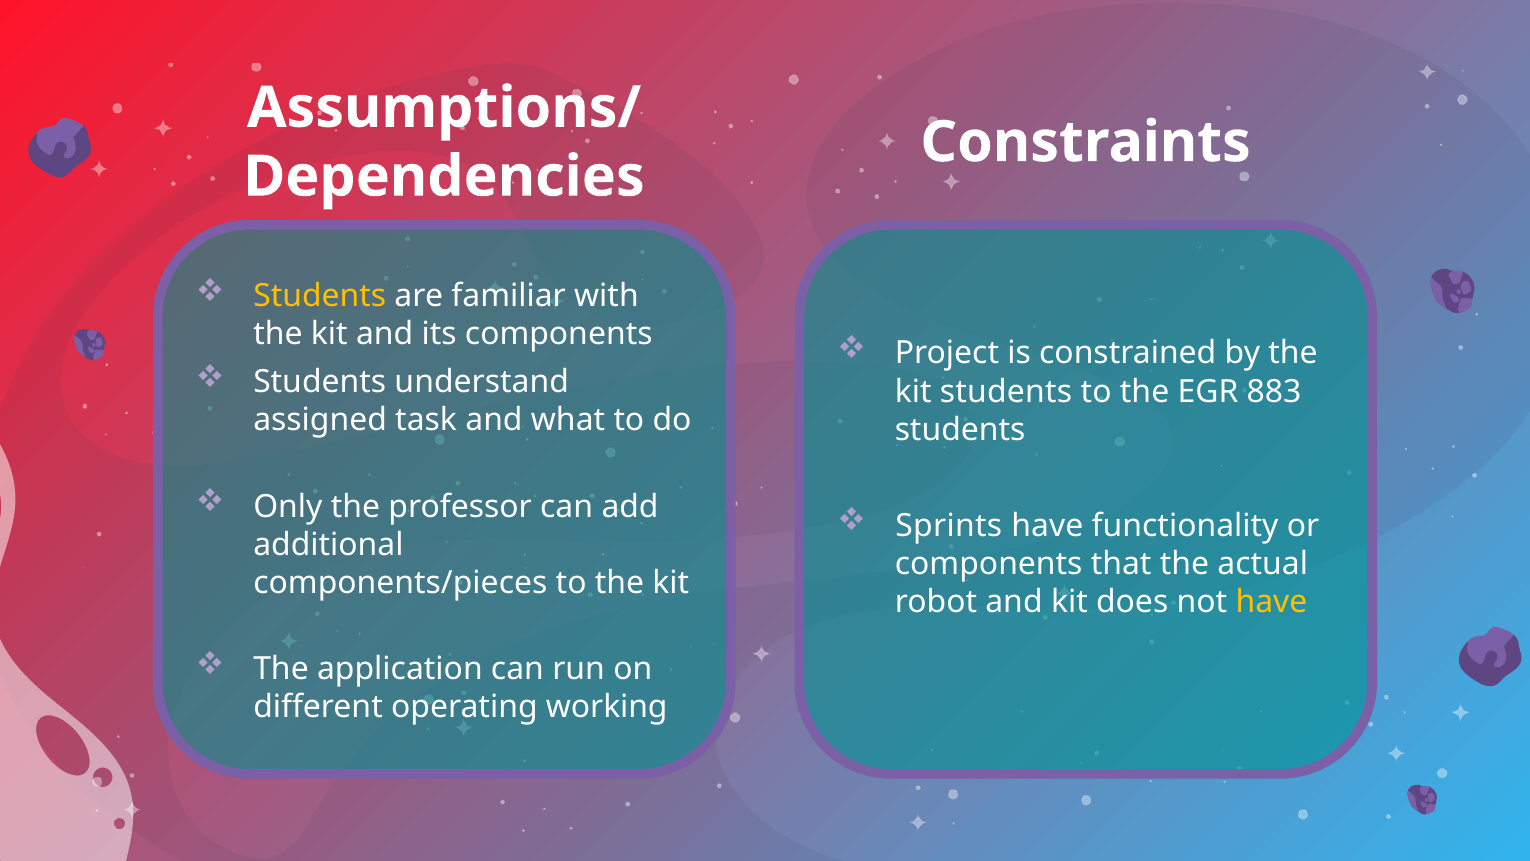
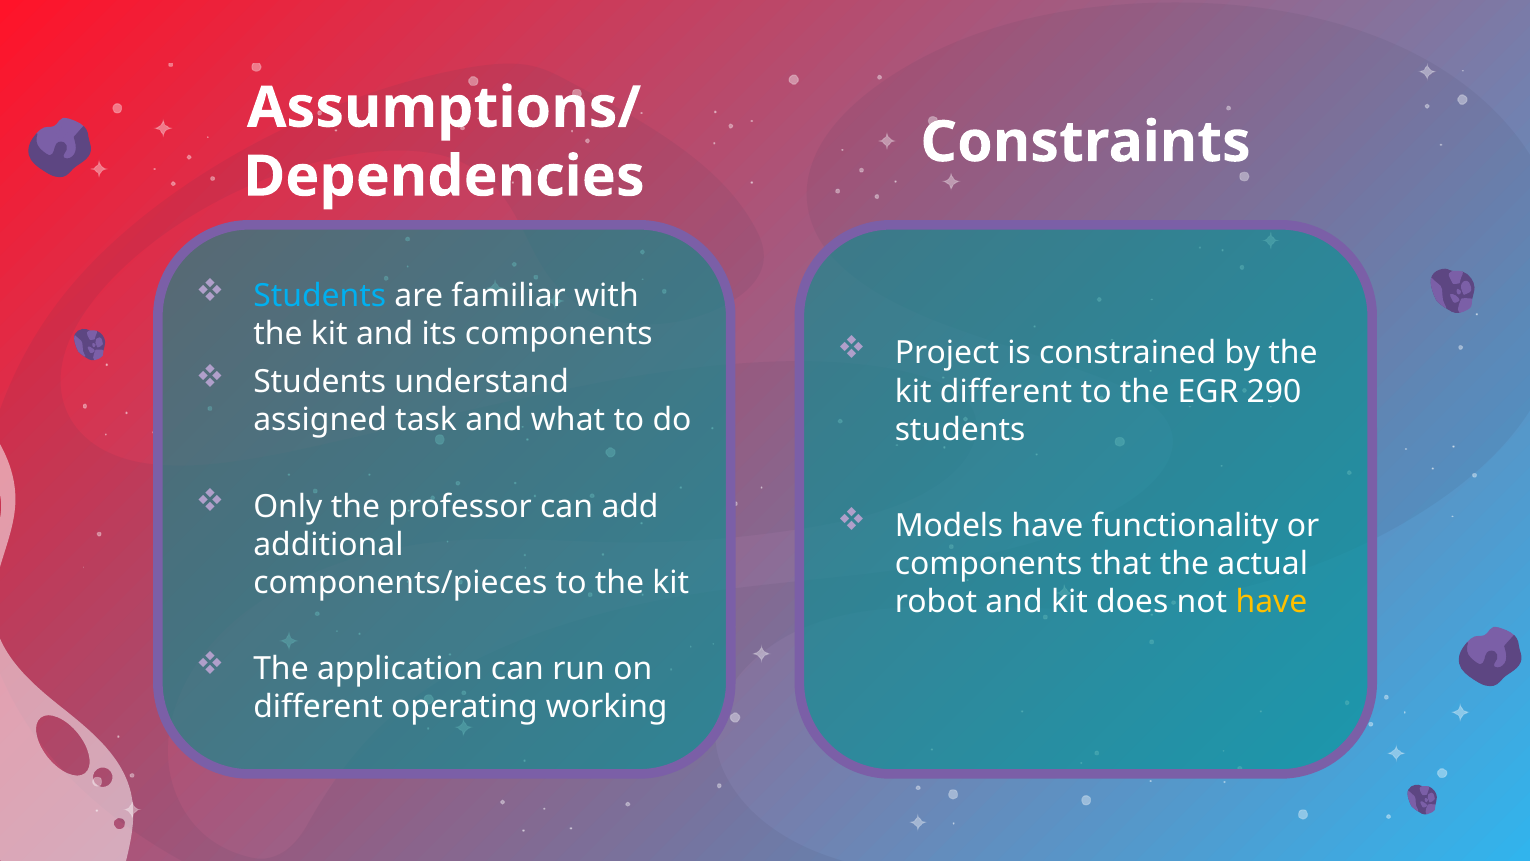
Students colour: yellow -> light blue (320, 296)
kit students: students -> different (1006, 391)
883: 883 -> 290 (1274, 391)
Sprints: Sprints -> Models (949, 525)
